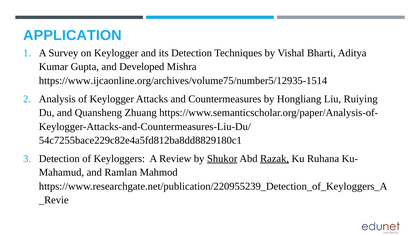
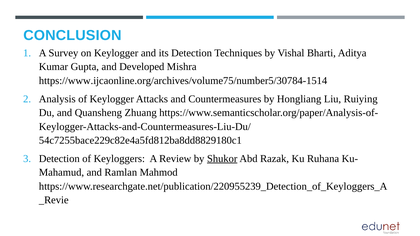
APPLICATION: APPLICATION -> CONCLUSION (72, 35)
https://www.ijcaonline.org/archives/volume75/number5/12935-1514: https://www.ijcaonline.org/archives/volume75/number5/12935-1514 -> https://www.ijcaonline.org/archives/volume75/number5/30784-1514 (183, 81)
Razak underline: present -> none (275, 159)
